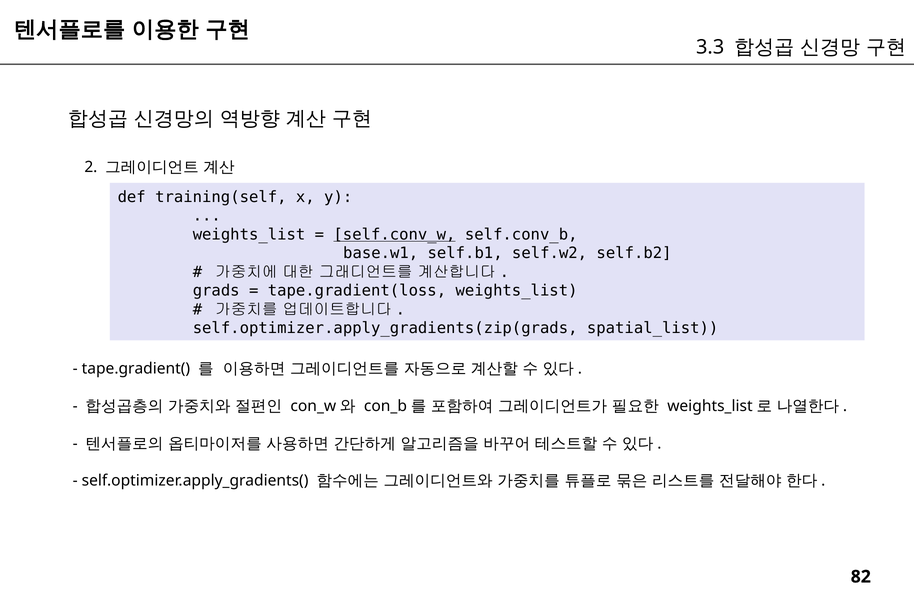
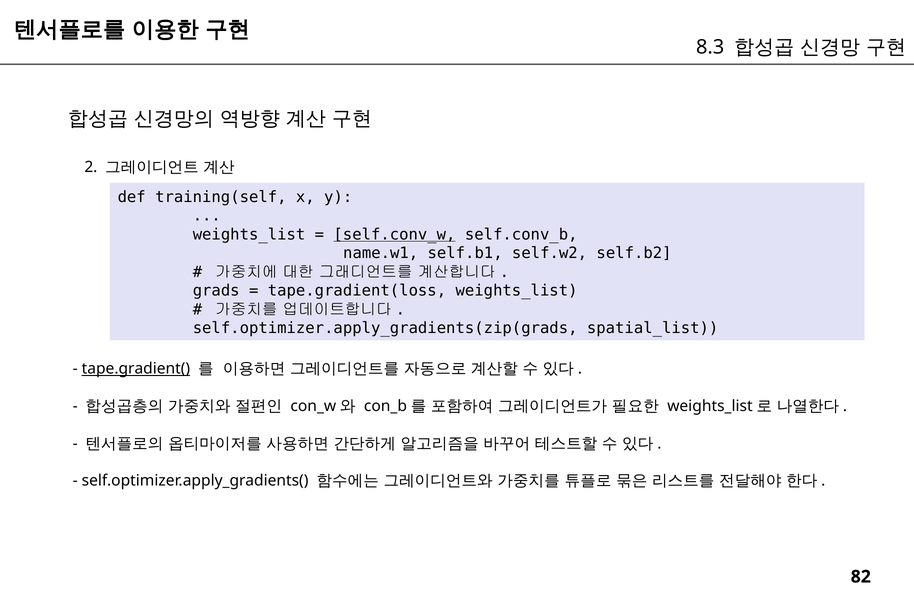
3.3: 3.3 -> 8.3 (710, 47)
base.w1: base.w1 -> name.w1 (381, 253)
tape.gradient( underline: none -> present (136, 368)
